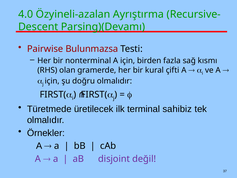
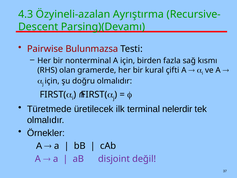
4.0: 4.0 -> 4.3 (26, 14)
sahibiz: sahibiz -> nelerdir (177, 109)
